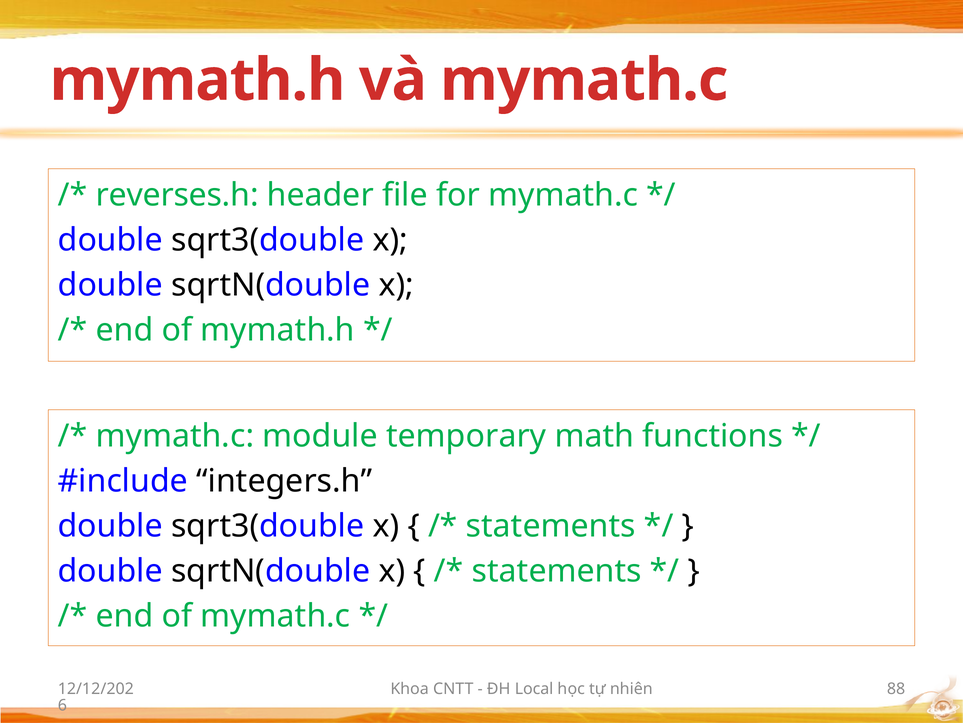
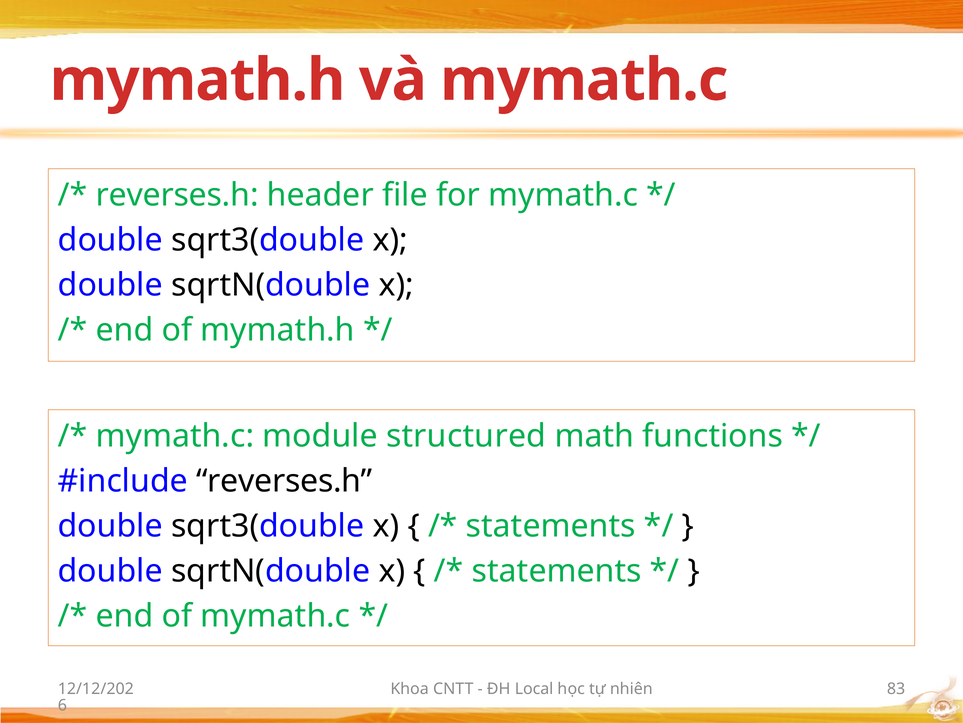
temporary: temporary -> structured (466, 436)
integers.h: integers.h -> reverses.h (284, 480)
88: 88 -> 83 (896, 688)
